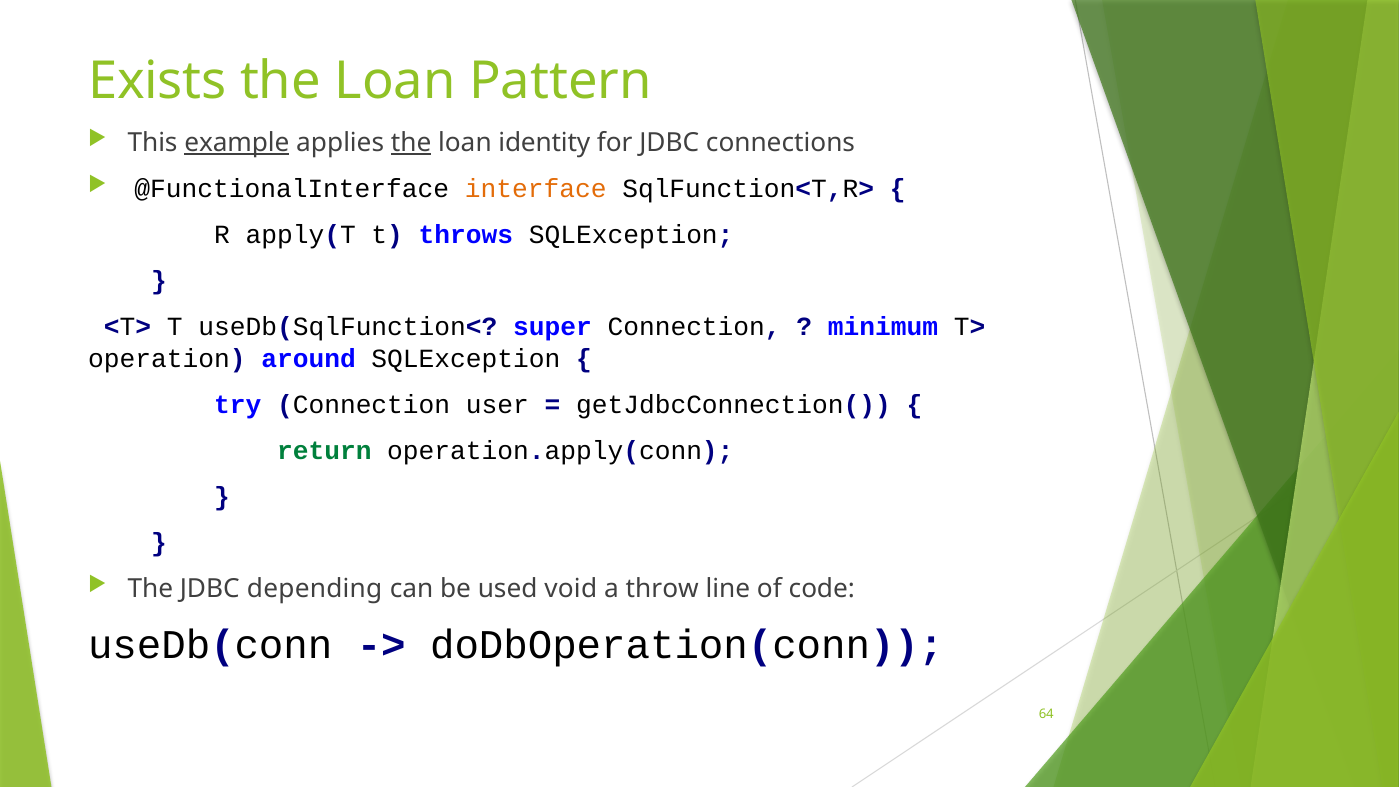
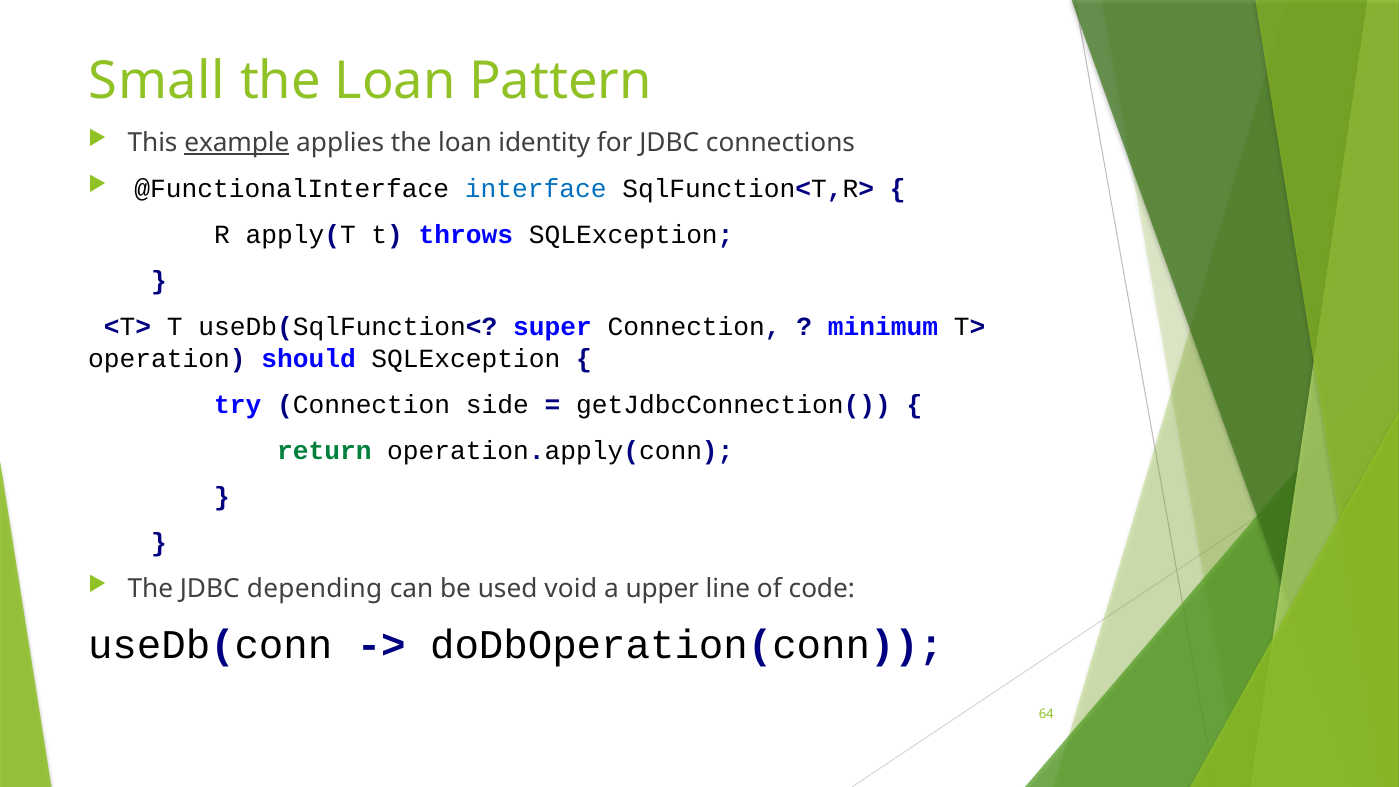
Exists: Exists -> Small (157, 82)
the underline: present -> none (411, 143)
interface colour: orange -> blue (536, 189)
around: around -> should (309, 358)
user: user -> side (497, 405)
throw: throw -> upper (662, 589)
